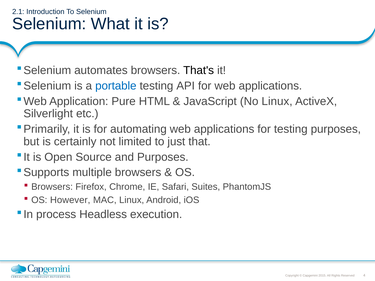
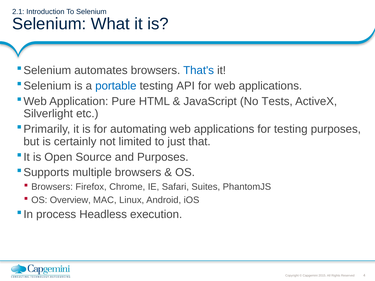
That's colour: black -> blue (199, 70)
No Linux: Linux -> Tests (277, 101)
However: However -> Overview (70, 200)
